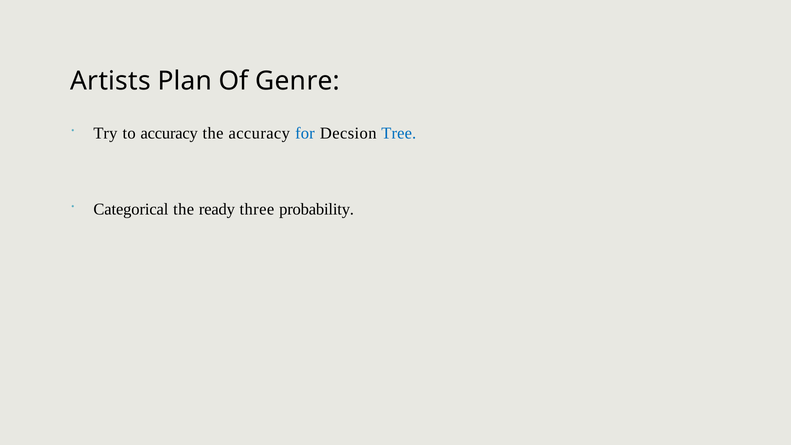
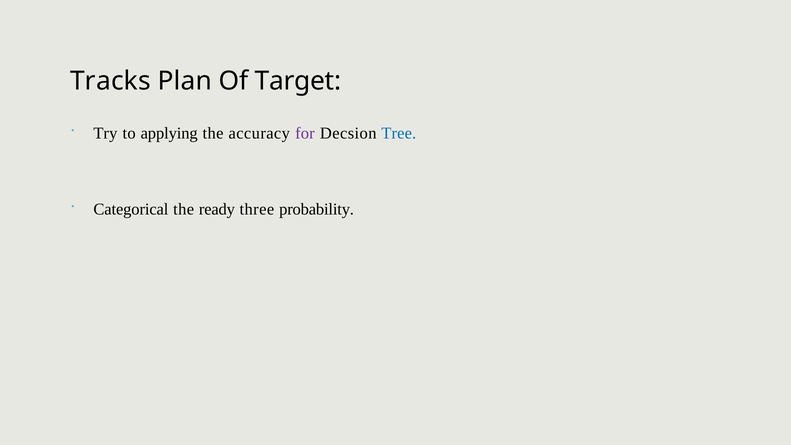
Artists: Artists -> Tracks (110, 81)
Genre: Genre -> Target (298, 81)
to accuracy: accuracy -> applying (169, 133)
for colour: blue -> purple (305, 133)
